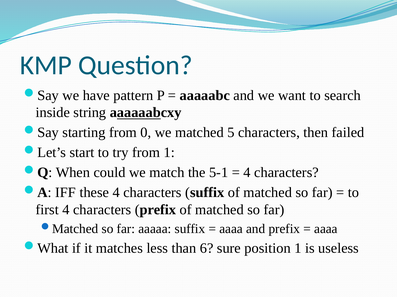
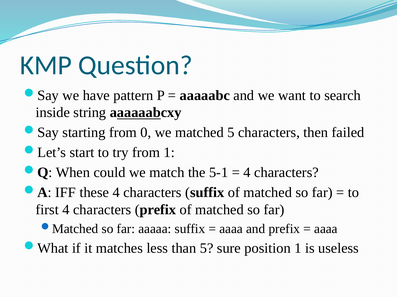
than 6: 6 -> 5 (207, 249)
